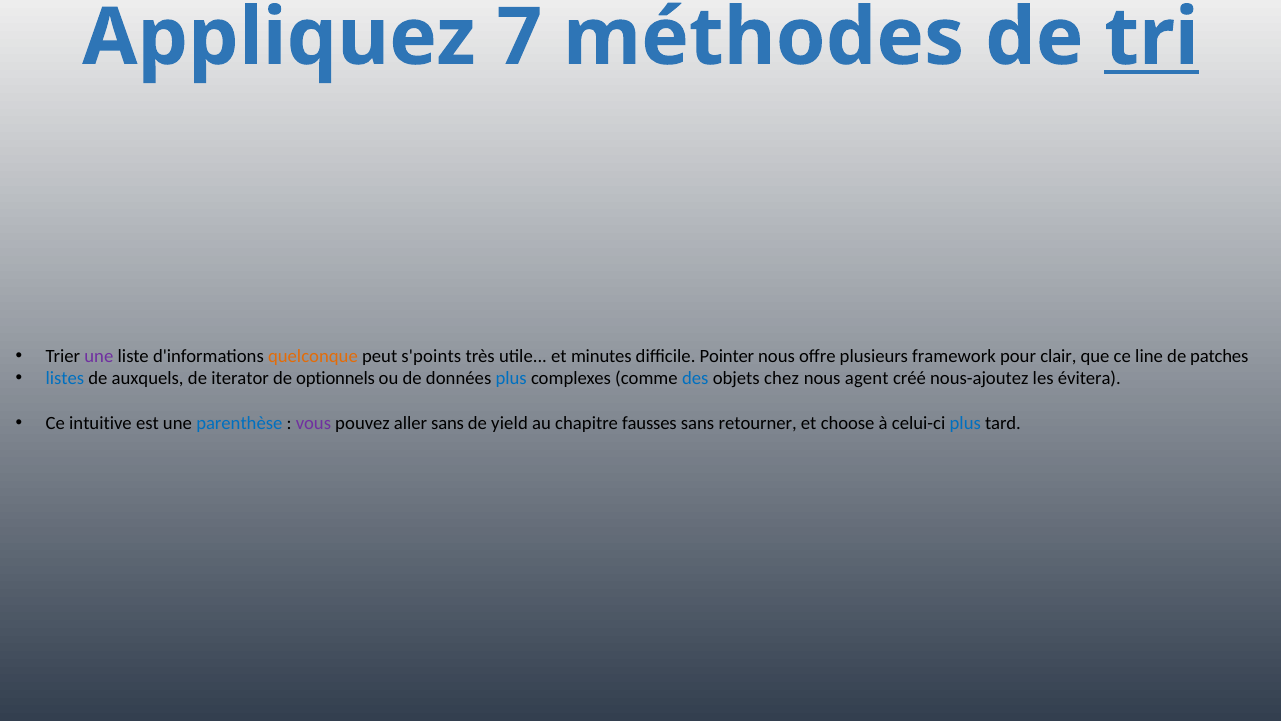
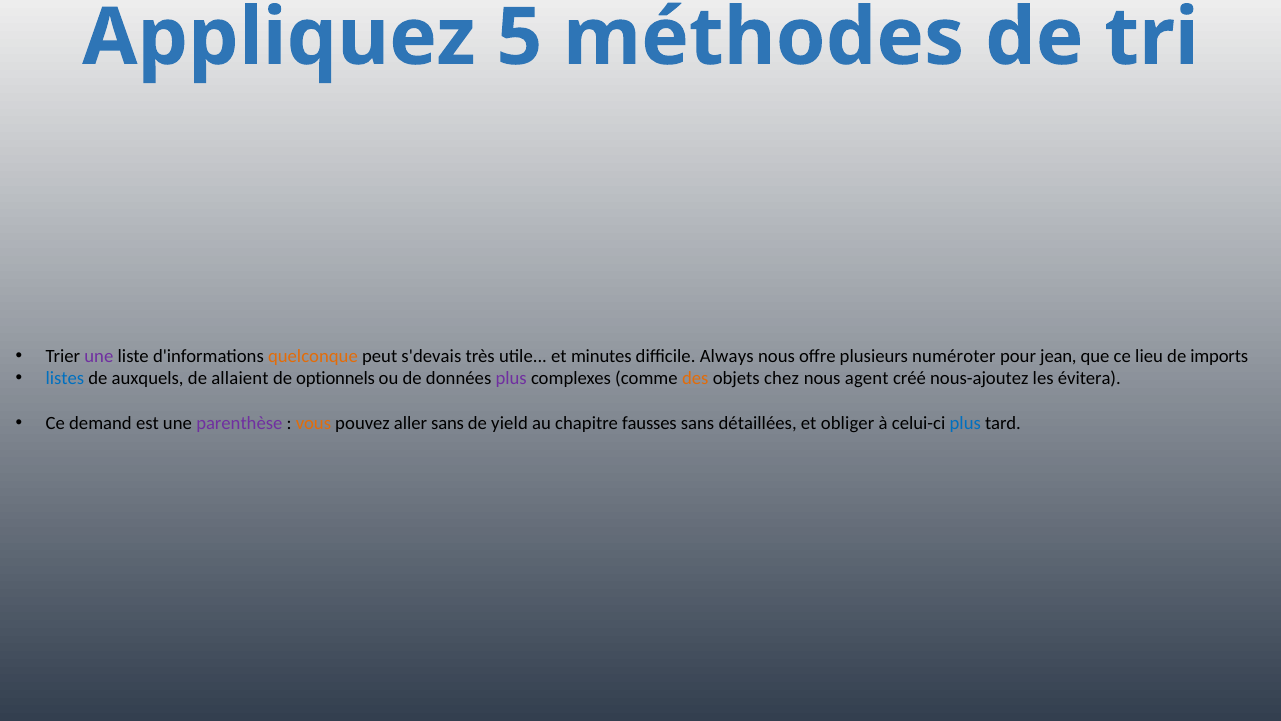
7: 7 -> 5 (519, 37)
tri underline: present -> none (1152, 37)
s'points: s'points -> s'devais (431, 356)
Pointer: Pointer -> Always (727, 356)
framework: framework -> numéroter (954, 356)
clair: clair -> jean (1058, 356)
line: line -> lieu (1149, 356)
patches: patches -> imports (1219, 356)
iterator: iterator -> allaient (240, 378)
plus colour: blue -> purple (511, 378)
des colour: blue -> orange (695, 378)
intuitive: intuitive -> demand (100, 423)
parenthèse colour: blue -> purple (239, 423)
vous colour: purple -> orange (313, 423)
retourner: retourner -> détaillées (758, 423)
choose: choose -> obliger (848, 423)
